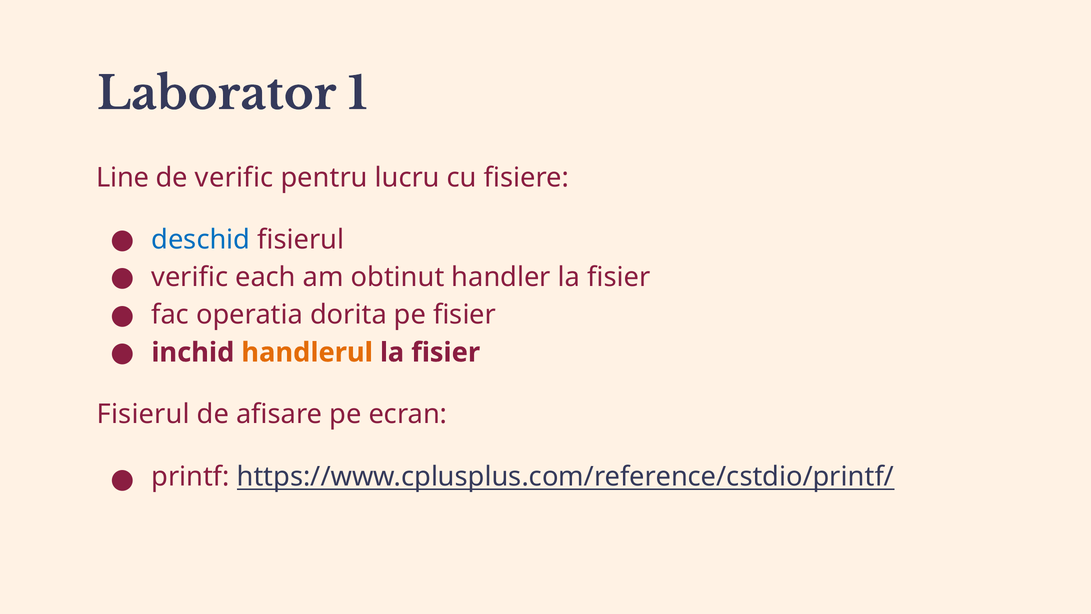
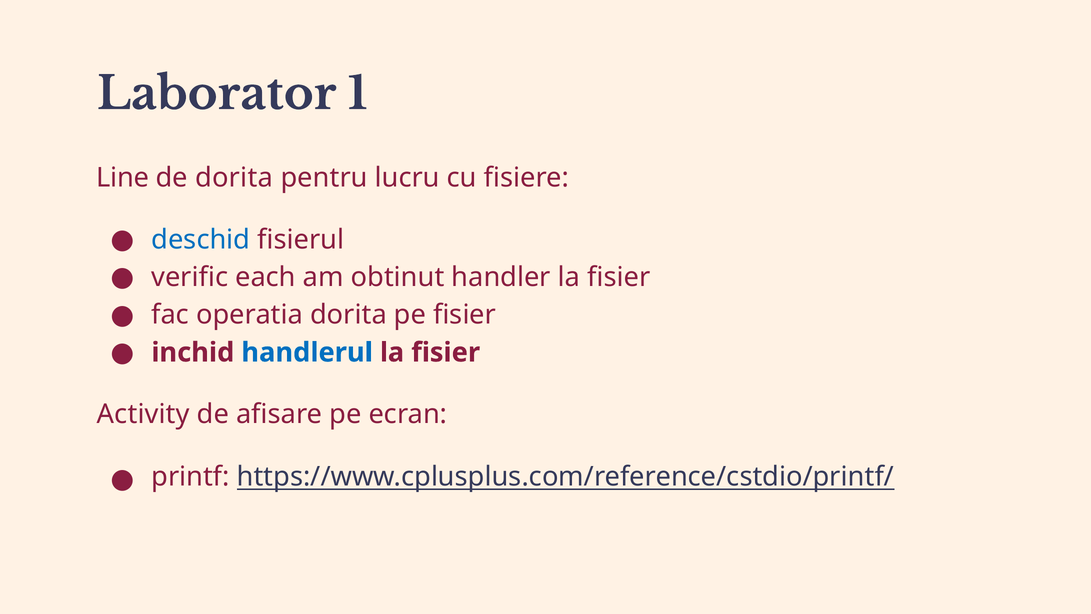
de verific: verific -> dorita (234, 178)
handlerul colour: orange -> blue (307, 352)
Fisierul: Fisierul -> Activity (143, 414)
